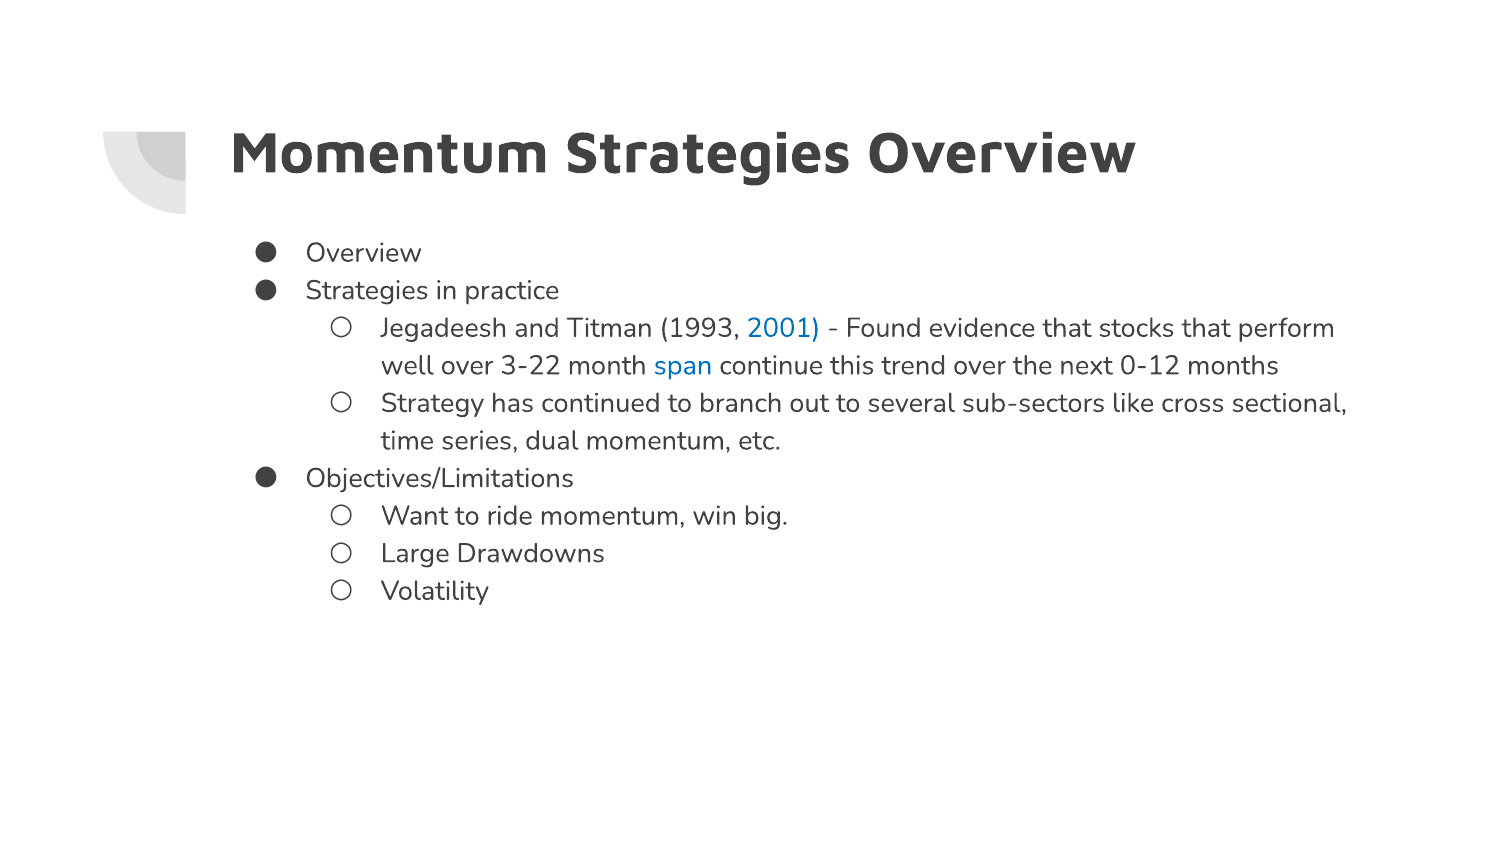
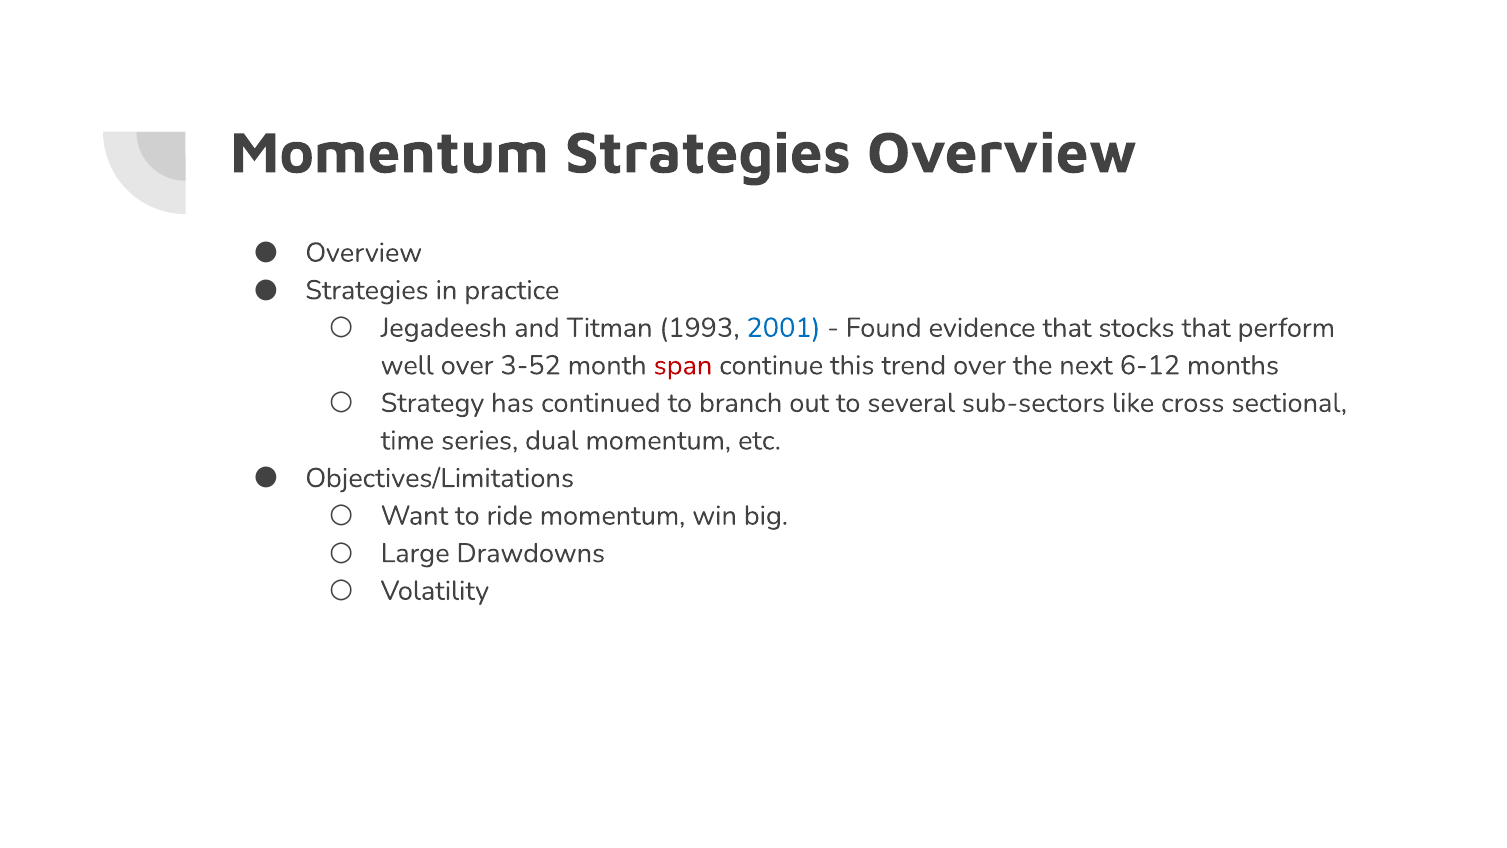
3-22: 3-22 -> 3-52 (531, 365)
span colour: blue -> red (683, 365)
0-12: 0-12 -> 6-12 (1150, 365)
